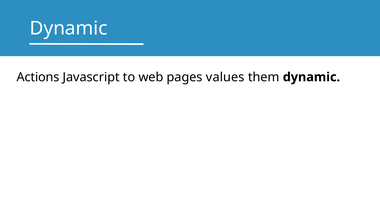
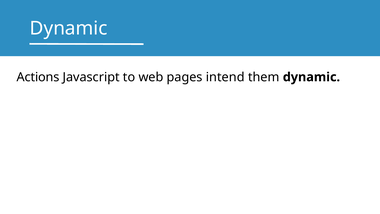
values: values -> intend (225, 77)
